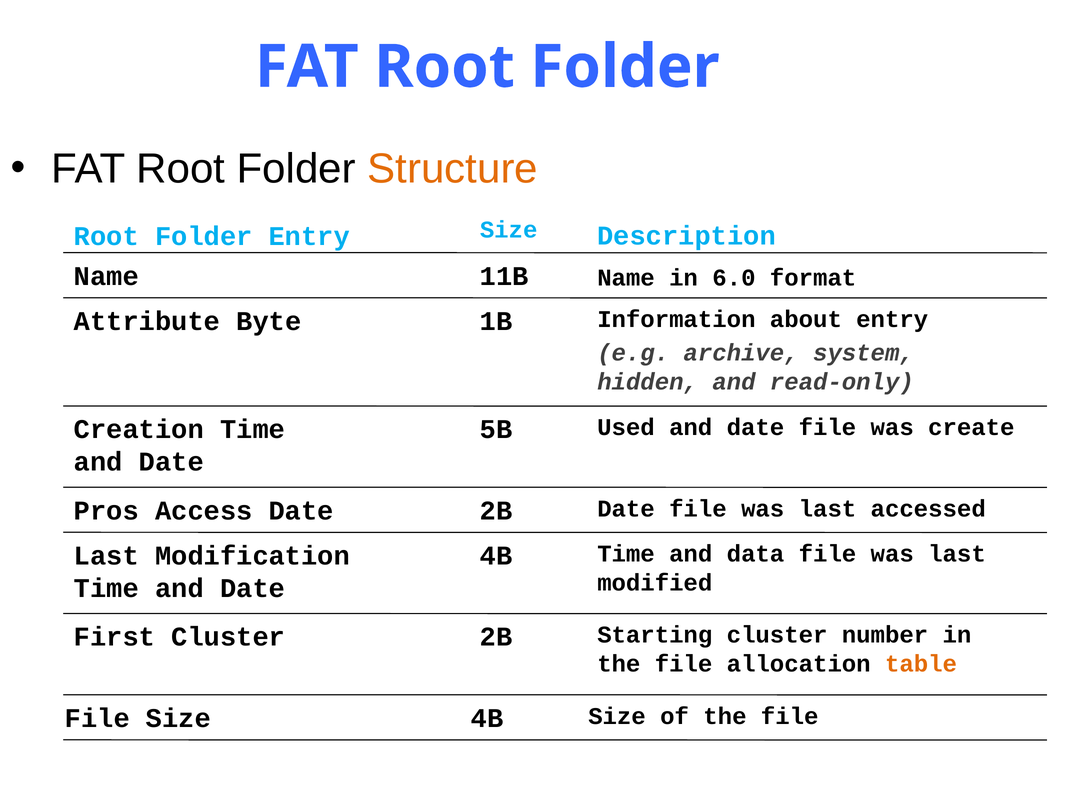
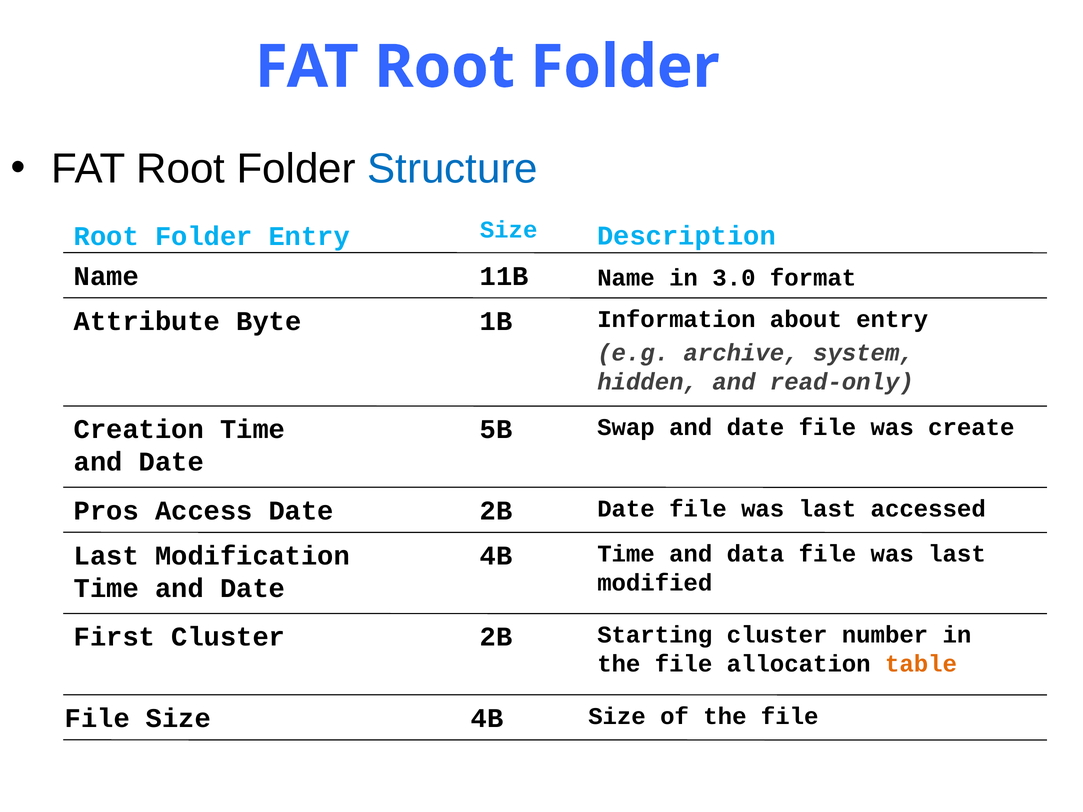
Structure colour: orange -> blue (453, 169)
6.0: 6.0 -> 3.0 (734, 278)
Used: Used -> Swap (626, 428)
